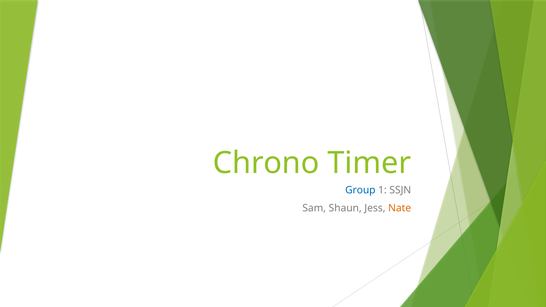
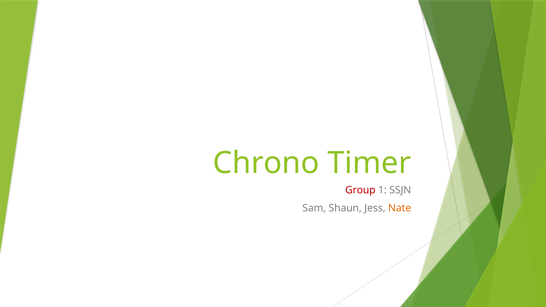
Group colour: blue -> red (360, 190)
